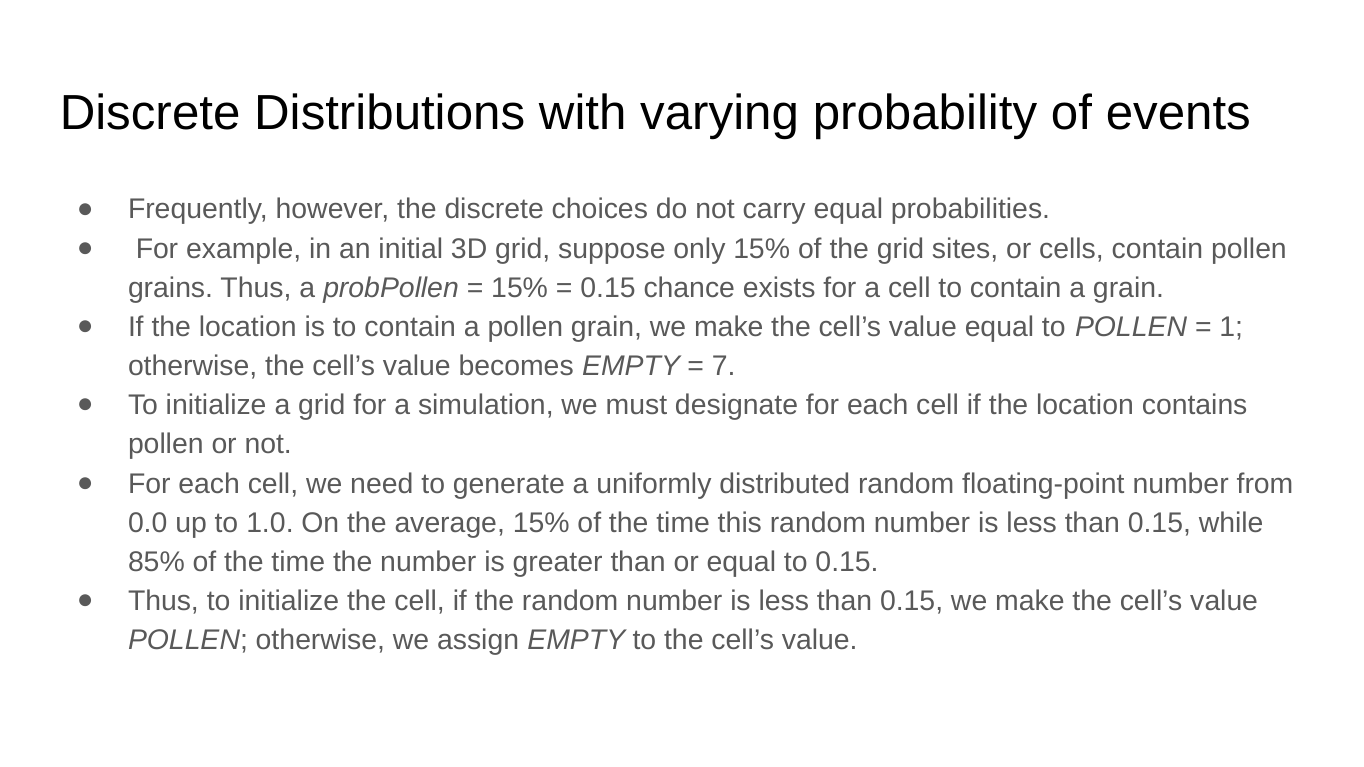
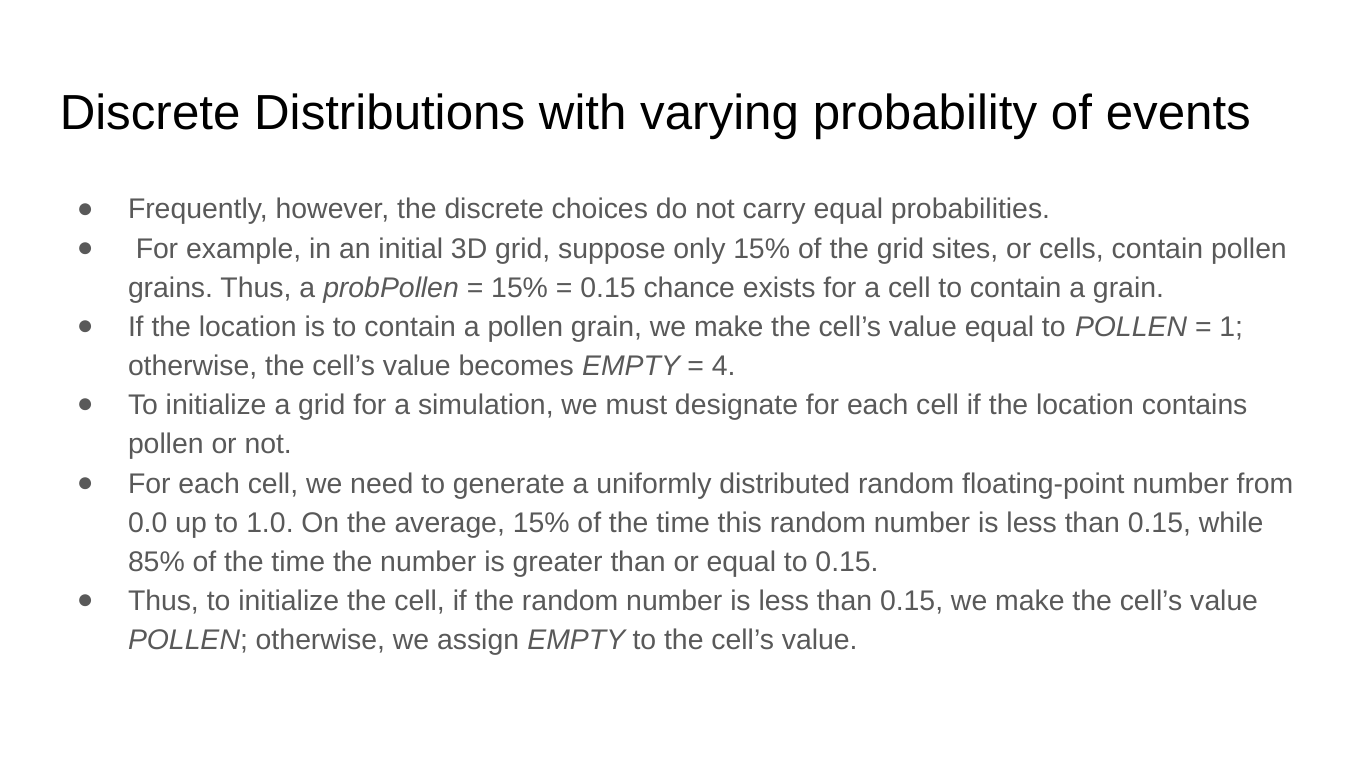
7: 7 -> 4 (724, 366)
